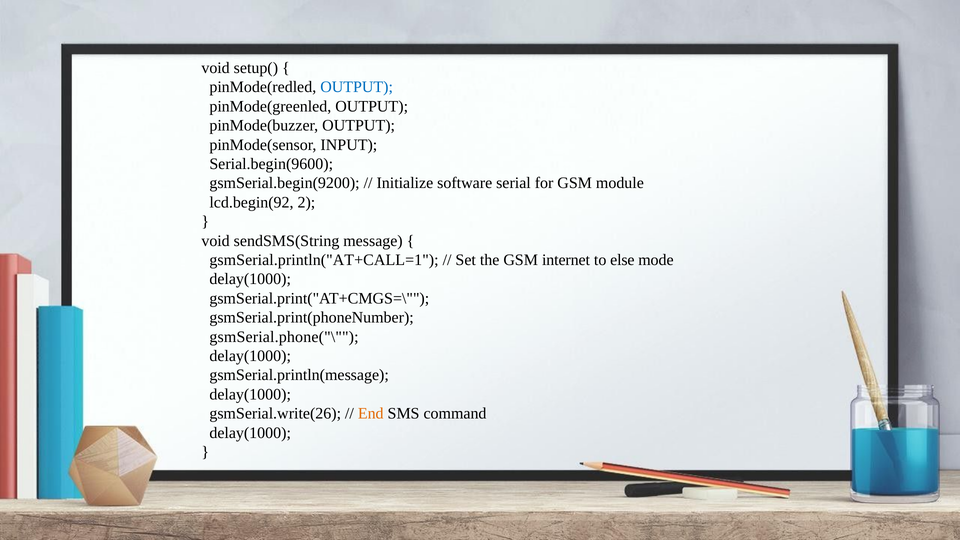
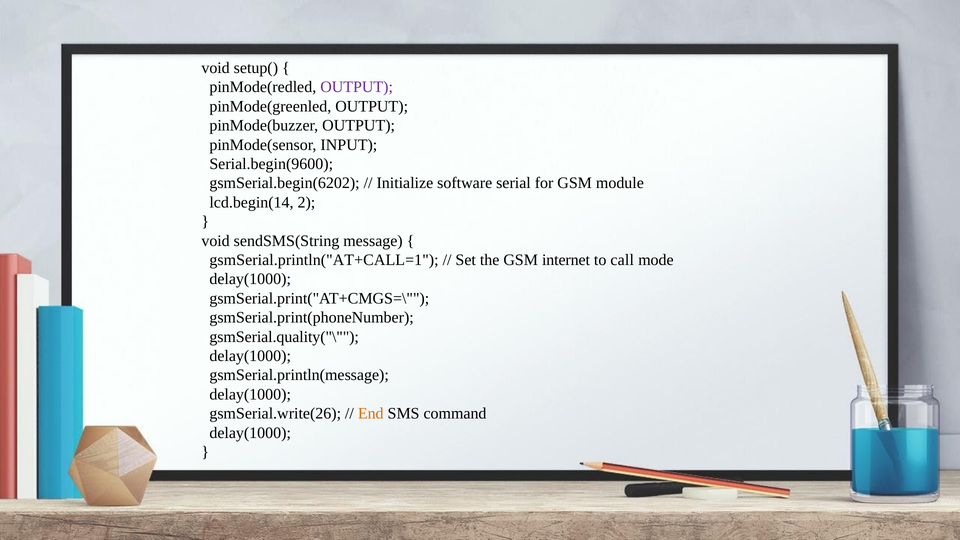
OUTPUT colour: blue -> purple (357, 87)
gsmSerial.begin(9200: gsmSerial.begin(9200 -> gsmSerial.begin(6202 (285, 183)
lcd.begin(92: lcd.begin(92 -> lcd.begin(14 (252, 202)
else: else -> call (622, 260)
gsmSerial.phone("\: gsmSerial.phone("\ -> gsmSerial.quality("\ (284, 337)
